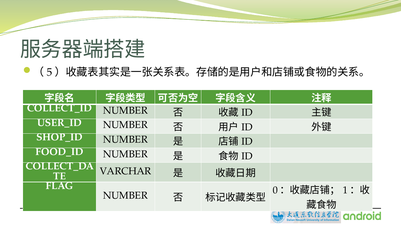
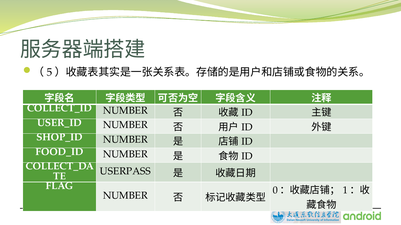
VARCHAR: VARCHAR -> USERPASS (125, 172)
